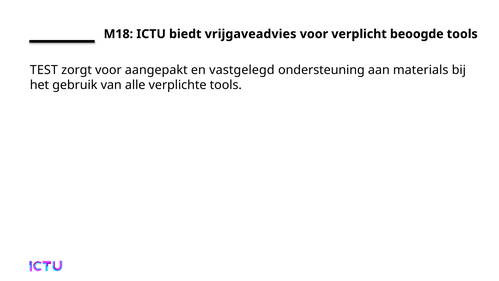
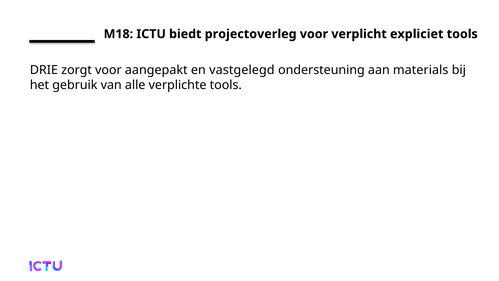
vrijgaveadvies: vrijgaveadvies -> projectoverleg (251, 34)
beoogde: beoogde -> expliciet (417, 34)
TEST: TEST -> DRIE (44, 70)
